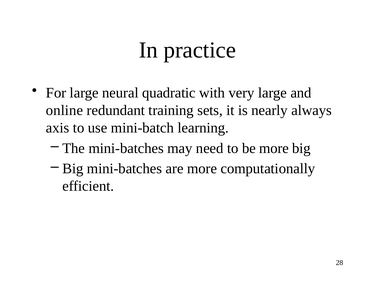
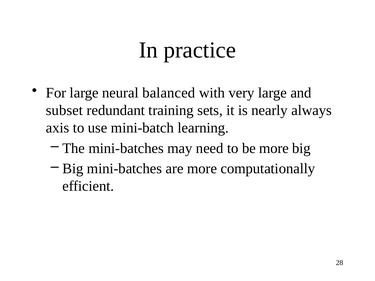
quadratic: quadratic -> balanced (169, 93)
online: online -> subset (64, 110)
